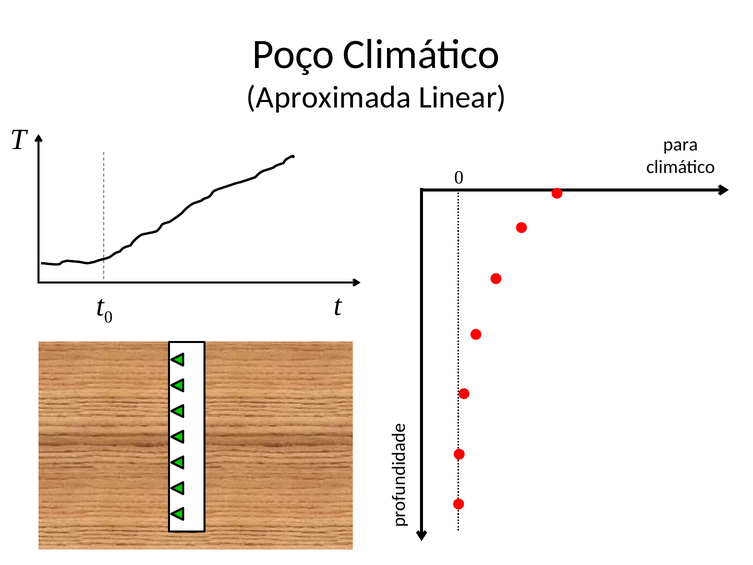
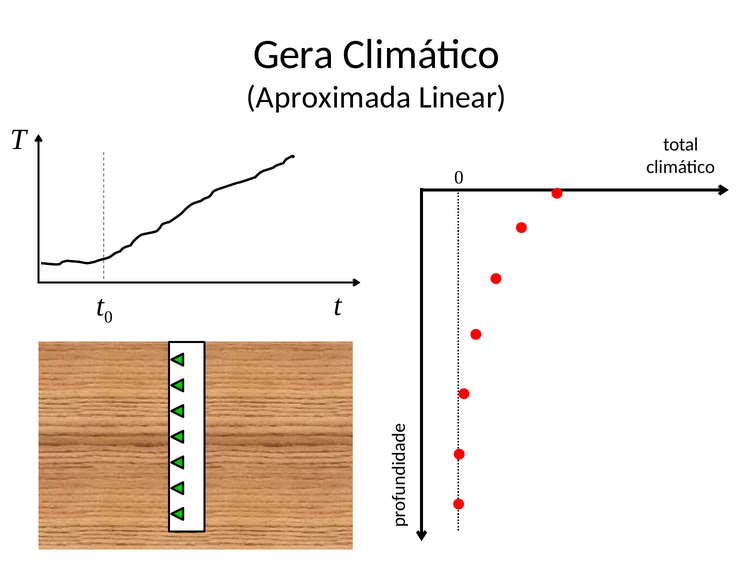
Poço: Poço -> Gera (293, 54)
para: para -> total (681, 144)
